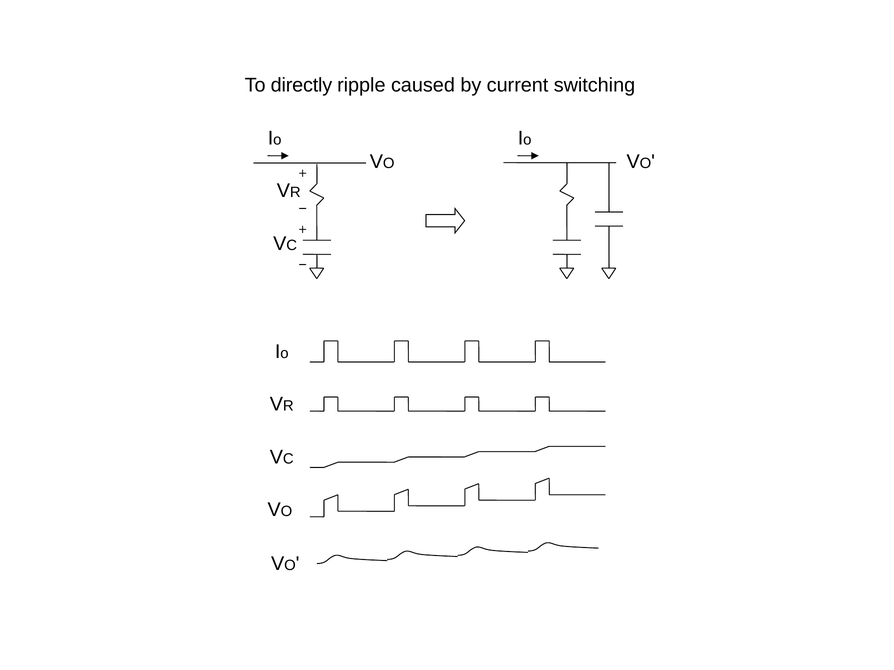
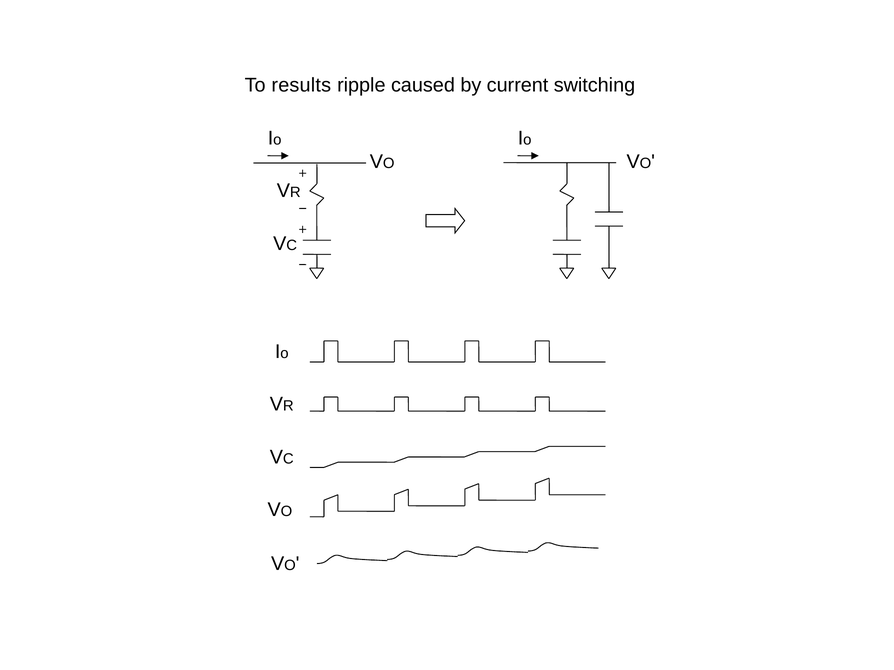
directly: directly -> results (301, 85)
